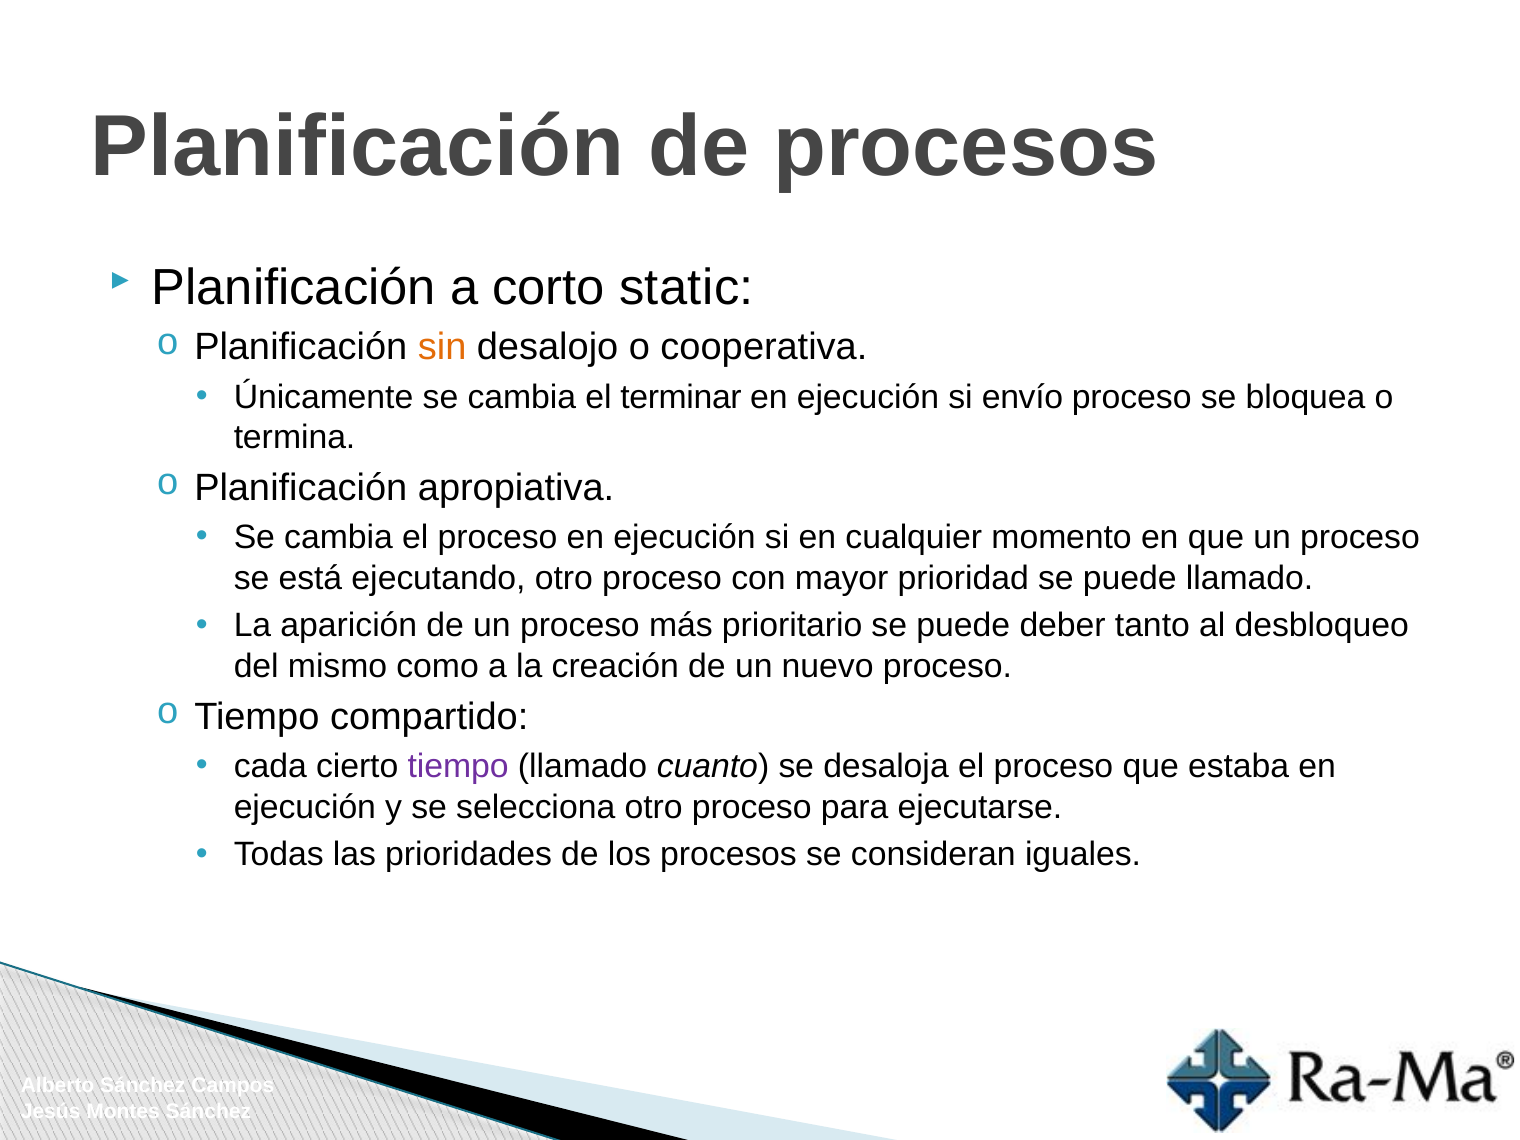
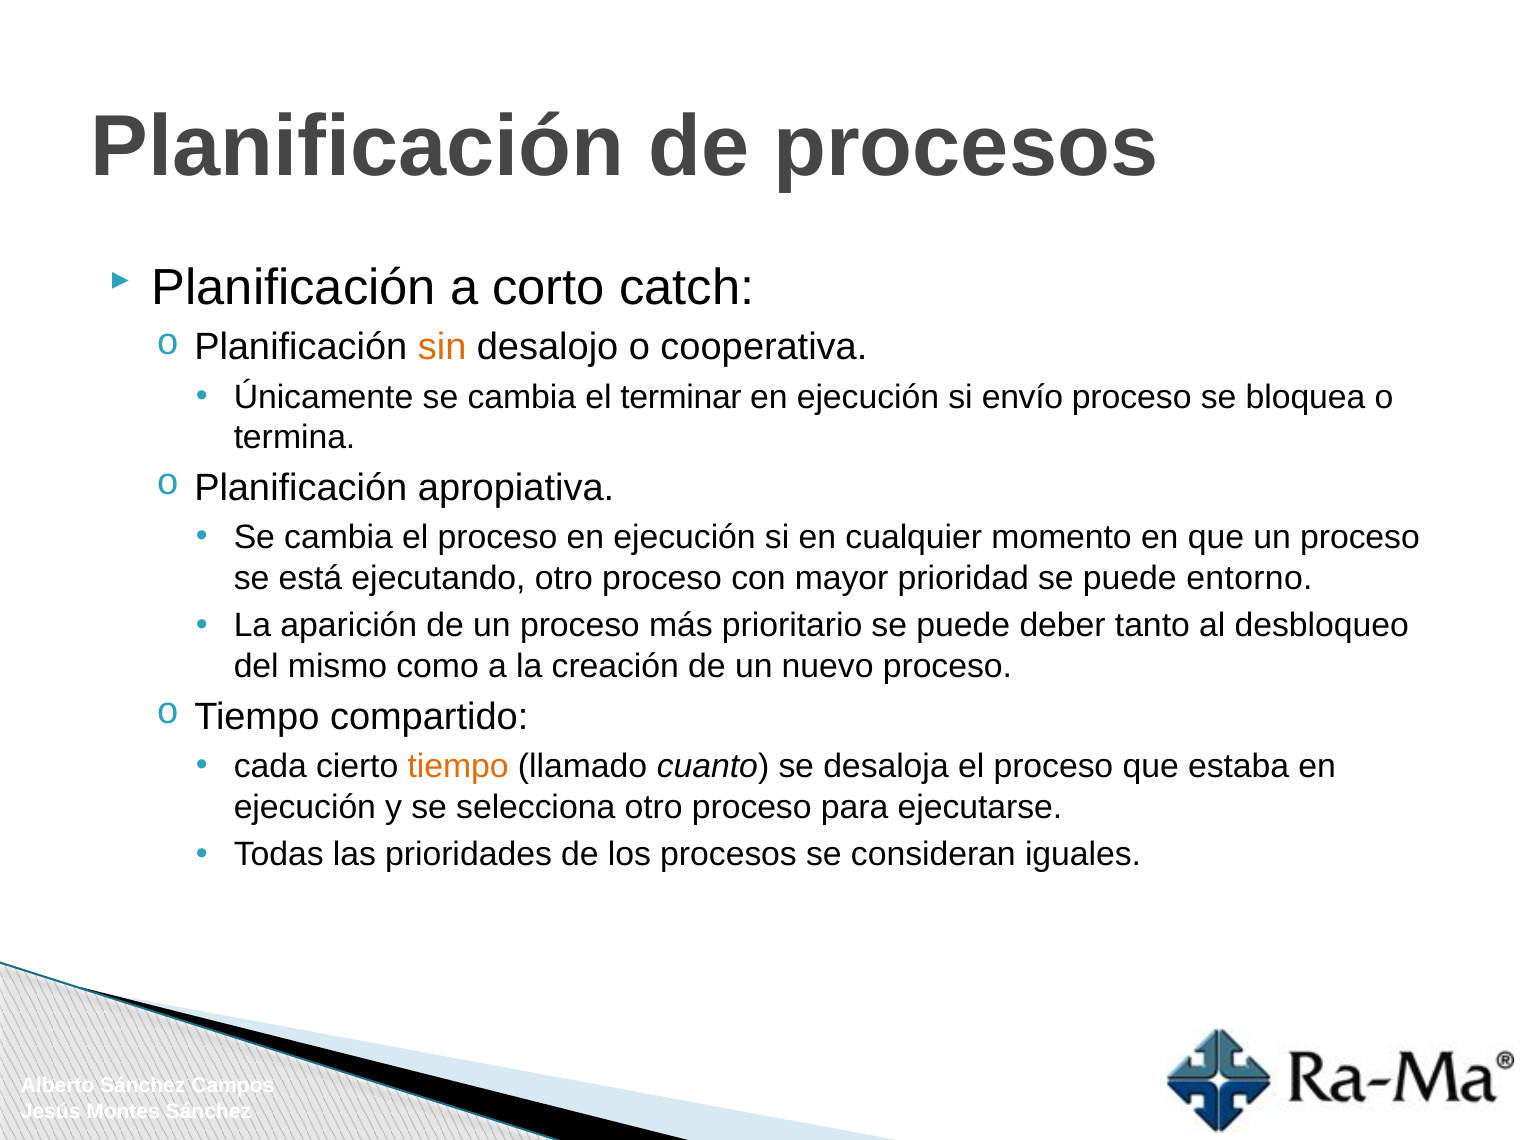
static: static -> catch (687, 288)
puede llamado: llamado -> entorno (1249, 578)
tiempo colour: purple -> orange (458, 767)
